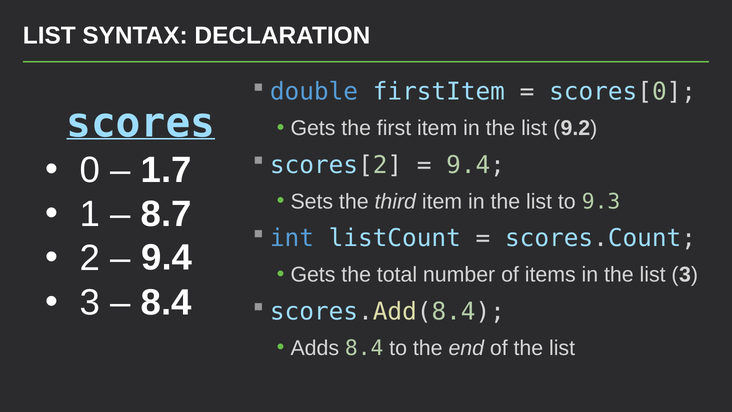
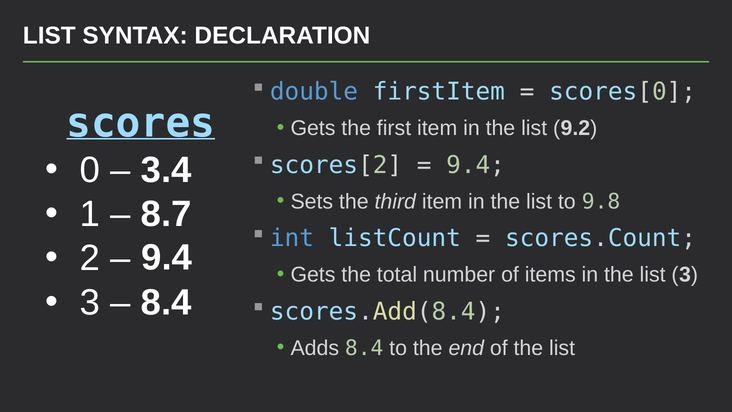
1.7: 1.7 -> 3.4 (166, 170)
9.3: 9.3 -> 9.8 (601, 201)
